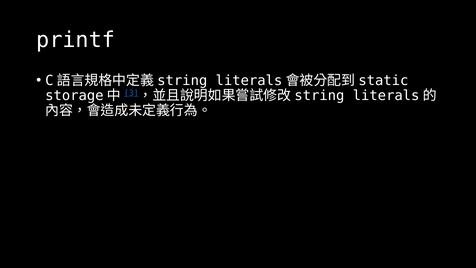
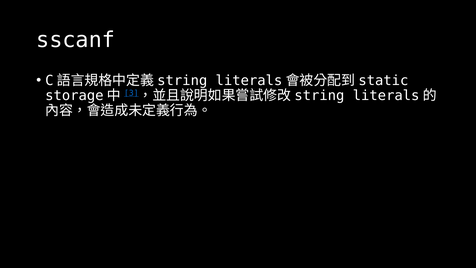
printf: printf -> sscanf (76, 40)
